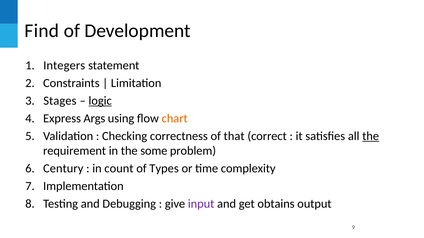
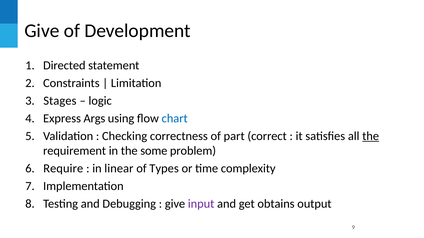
Find: Find -> Give (42, 31)
Integers: Integers -> Directed (64, 66)
logic underline: present -> none (100, 101)
chart colour: orange -> blue (175, 119)
that: that -> part (234, 136)
Century: Century -> Require (63, 169)
count: count -> linear (119, 169)
